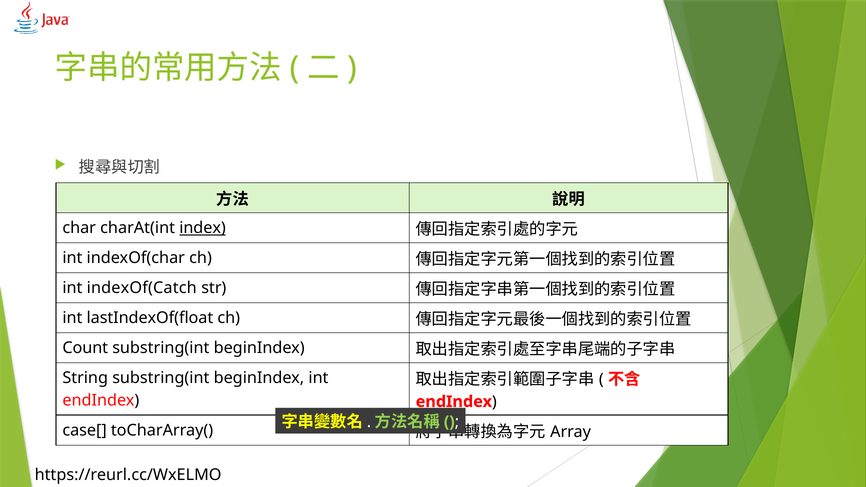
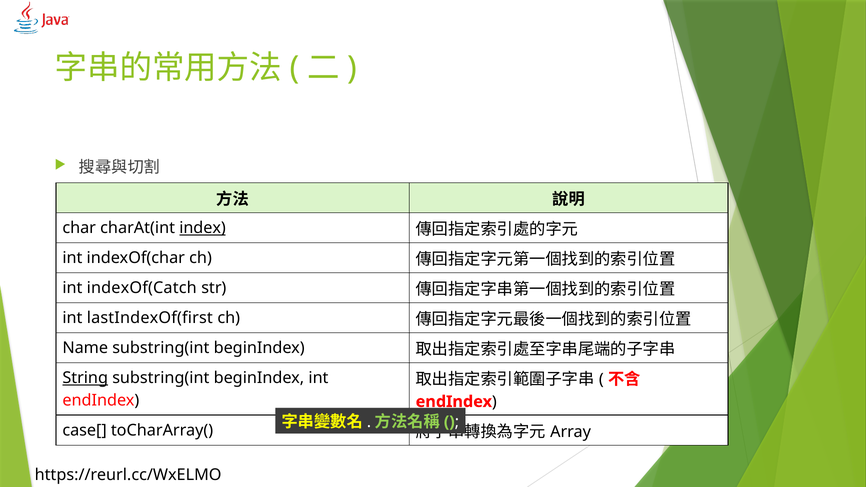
lastIndexOf(float: lastIndexOf(float -> lastIndexOf(first (150, 318)
Count: Count -> Name (85, 348)
String underline: none -> present (85, 378)
